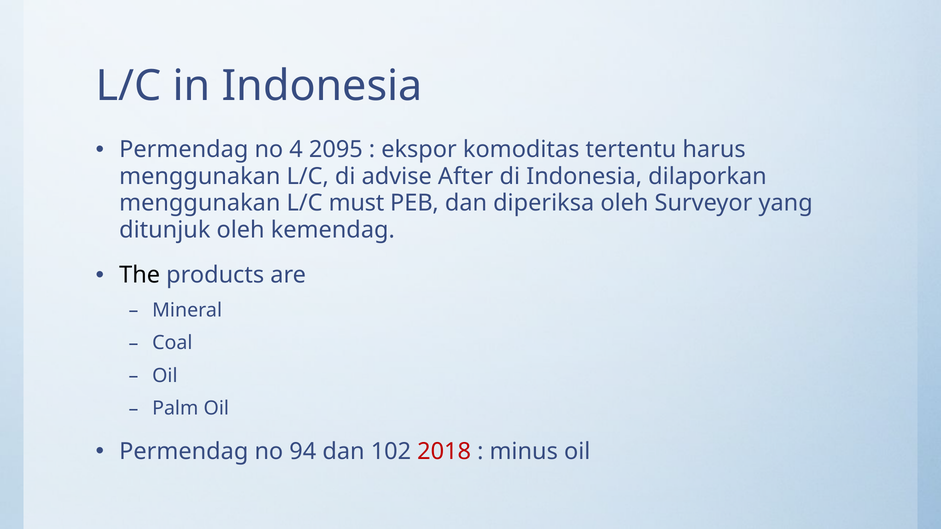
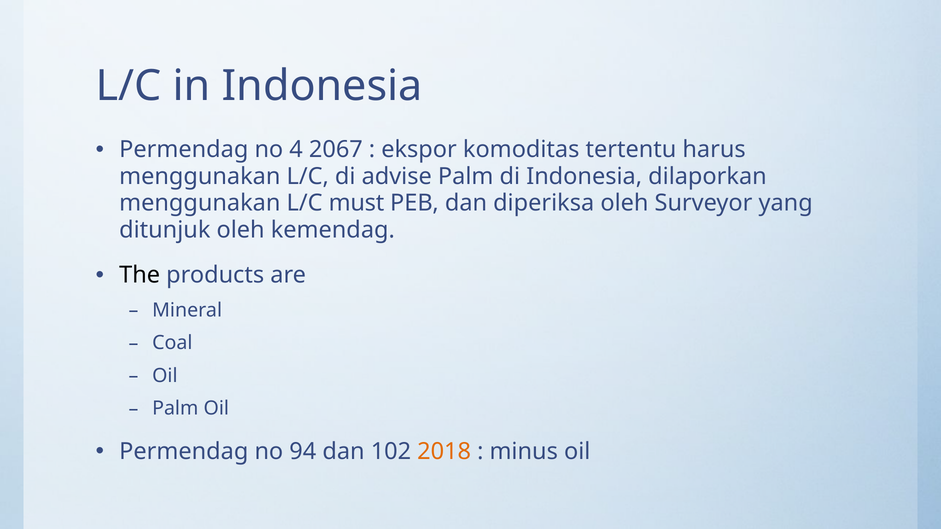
2095: 2095 -> 2067 (336, 150)
advise After: After -> Palm (466, 177)
2018 colour: red -> orange (444, 452)
